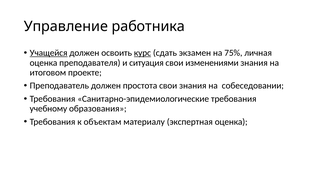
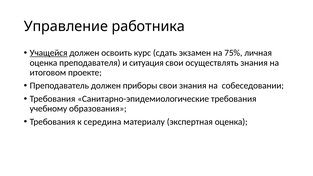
курс underline: present -> none (142, 53)
изменениями: изменениями -> осуществлять (212, 63)
простота: простота -> приборы (140, 86)
объектам: объектам -> середина (102, 122)
